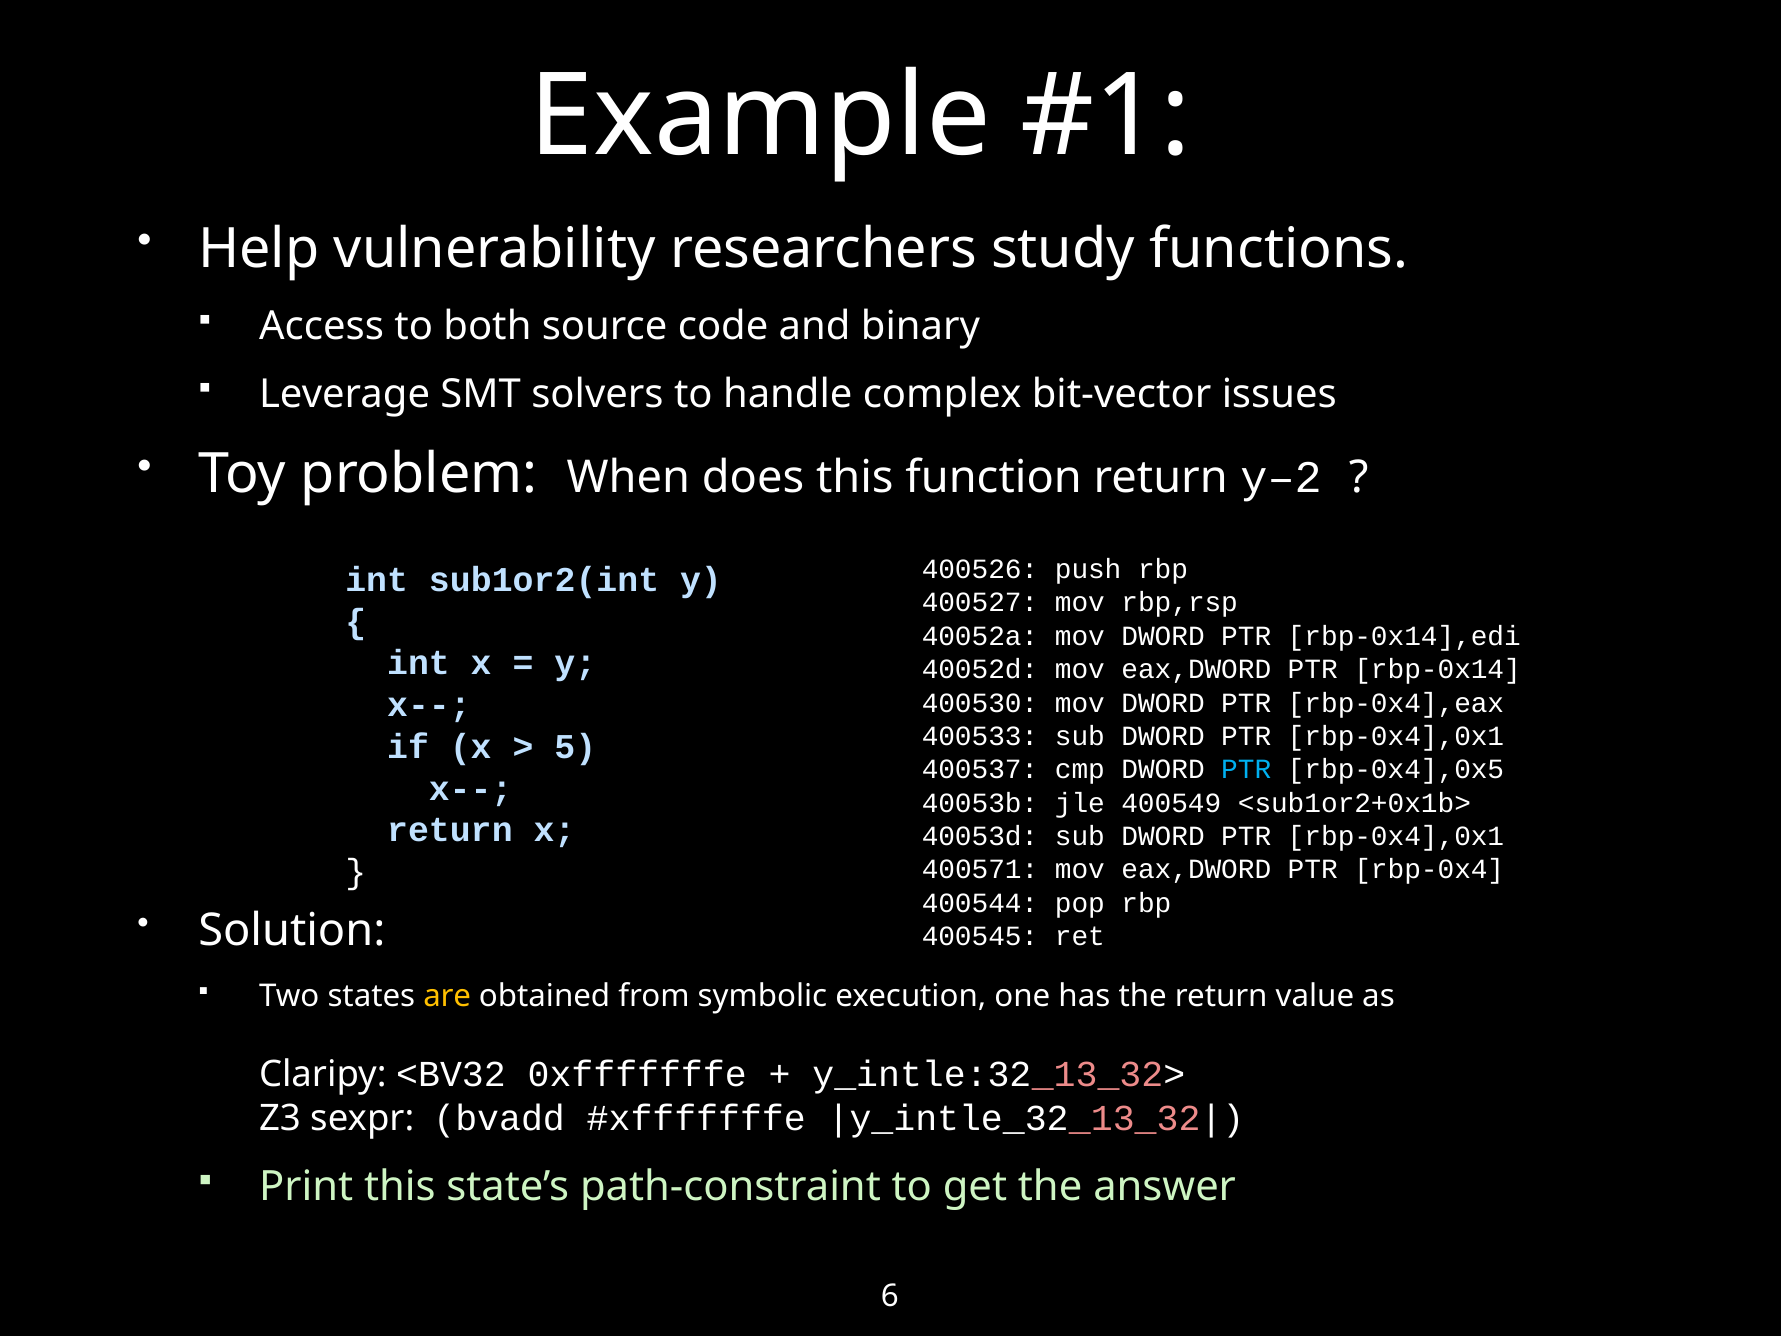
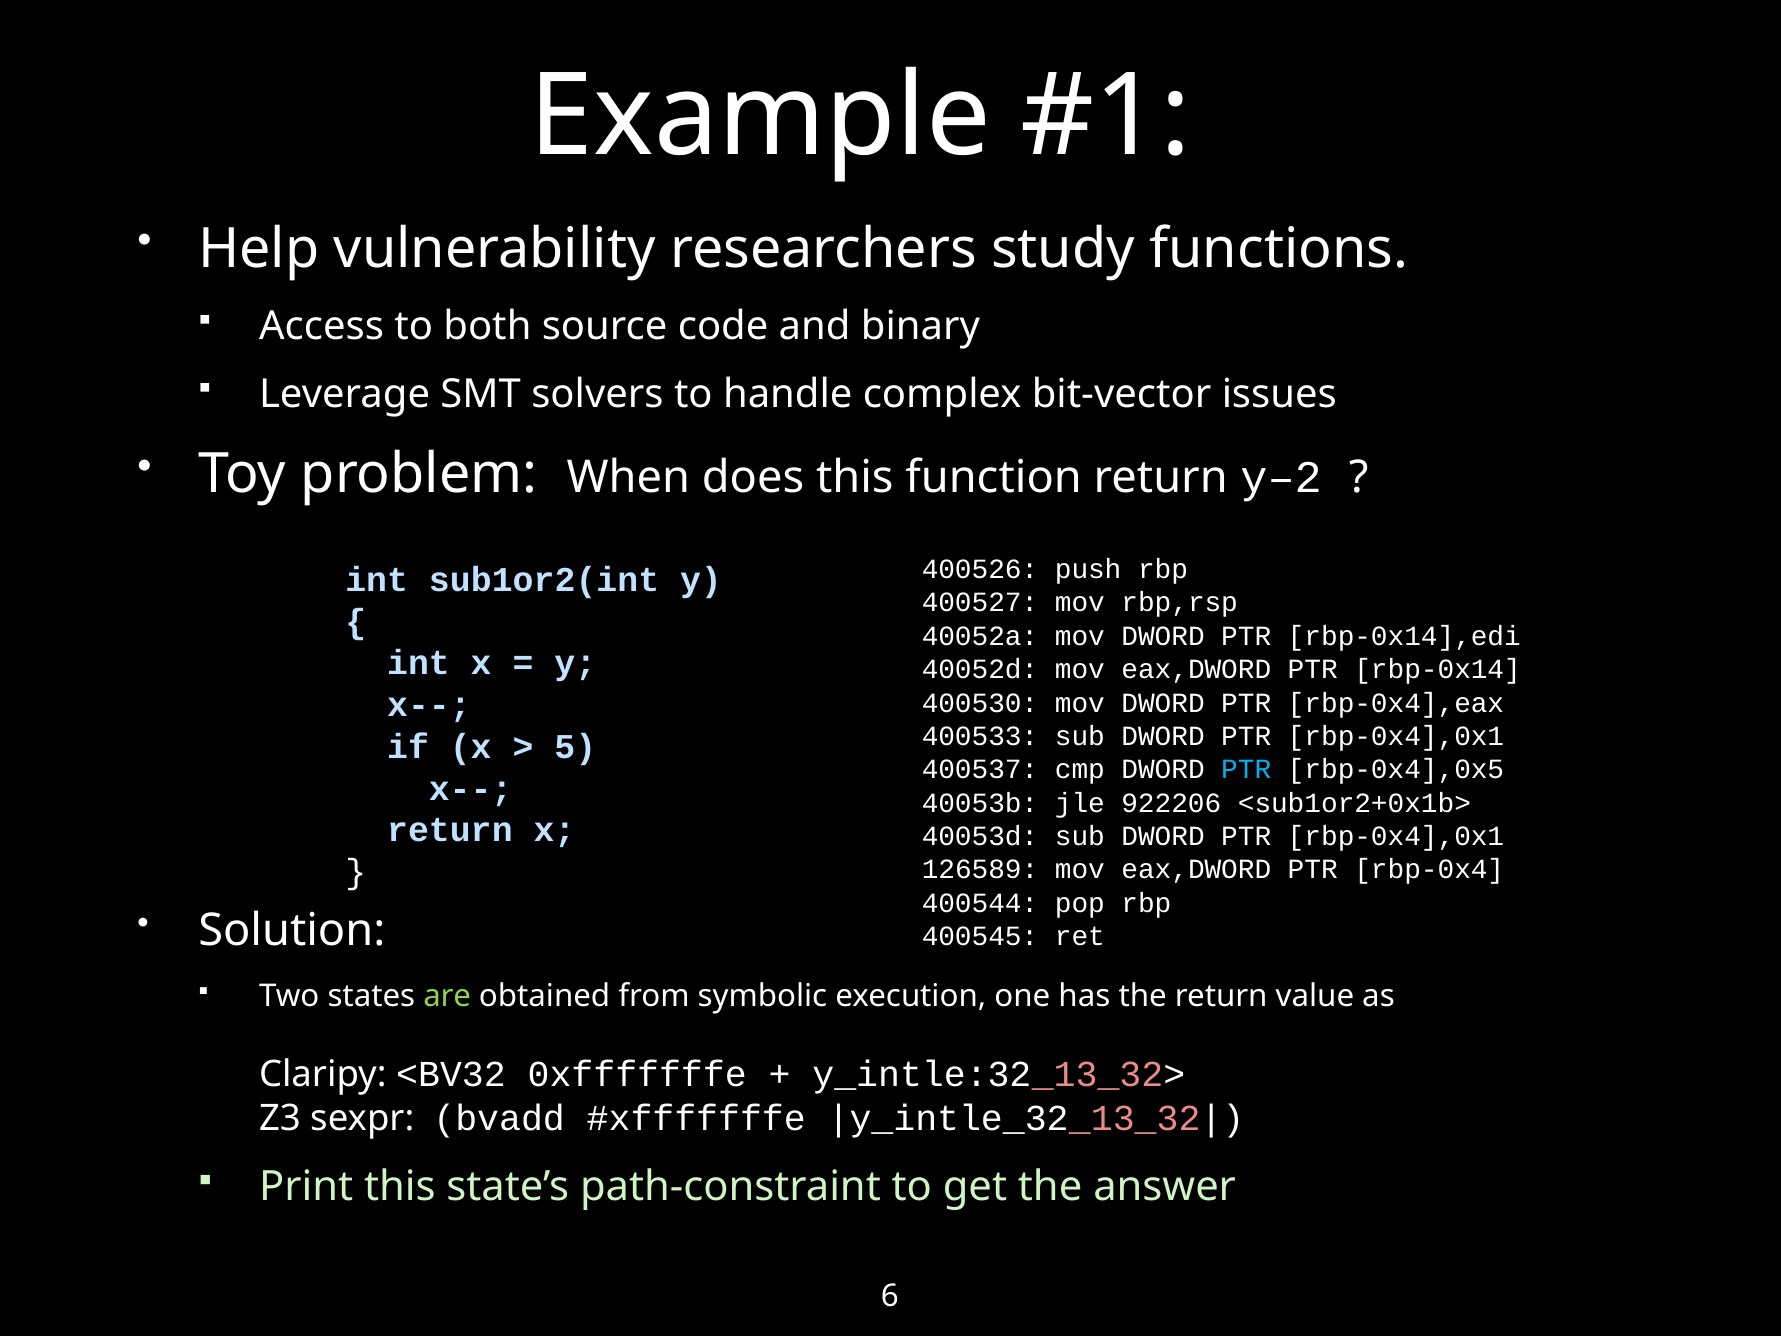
400549: 400549 -> 922206 (1171, 803)
400571: 400571 -> 126589 (980, 870)
are colour: yellow -> light green (447, 996)
